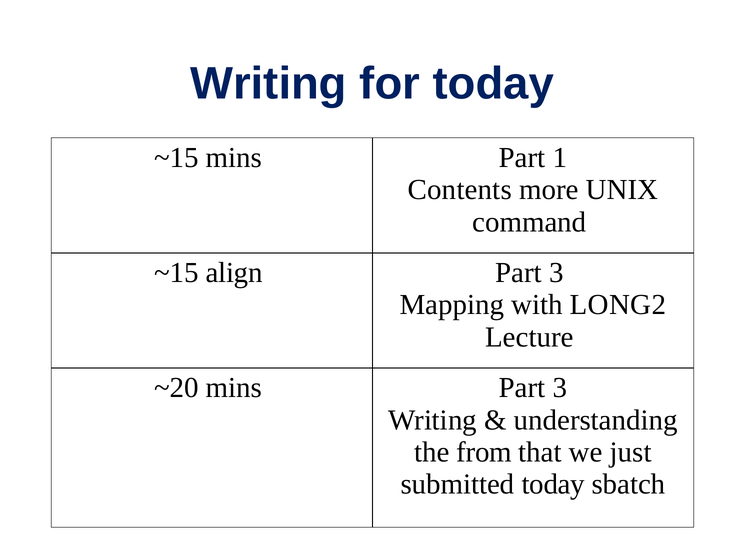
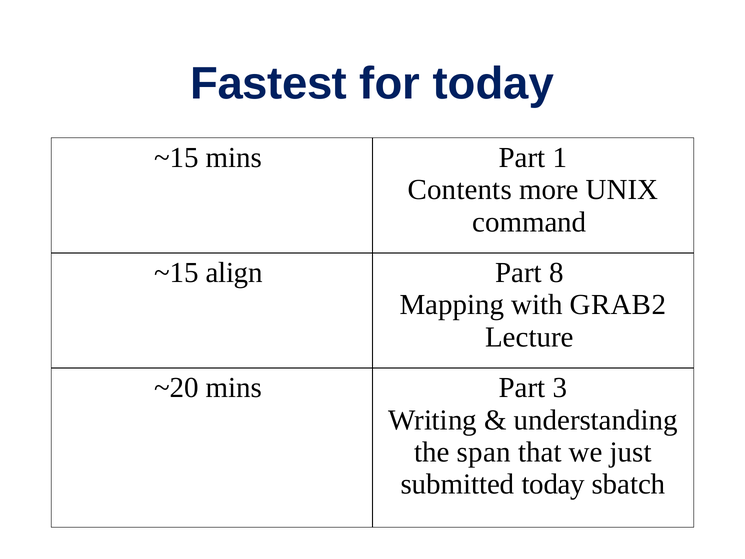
Writing: Writing -> Fastest (269, 83)
3: 3 -> 8 (556, 273)
LONG2: LONG2 -> GRAB2 (618, 305)
from: from -> span (484, 452)
